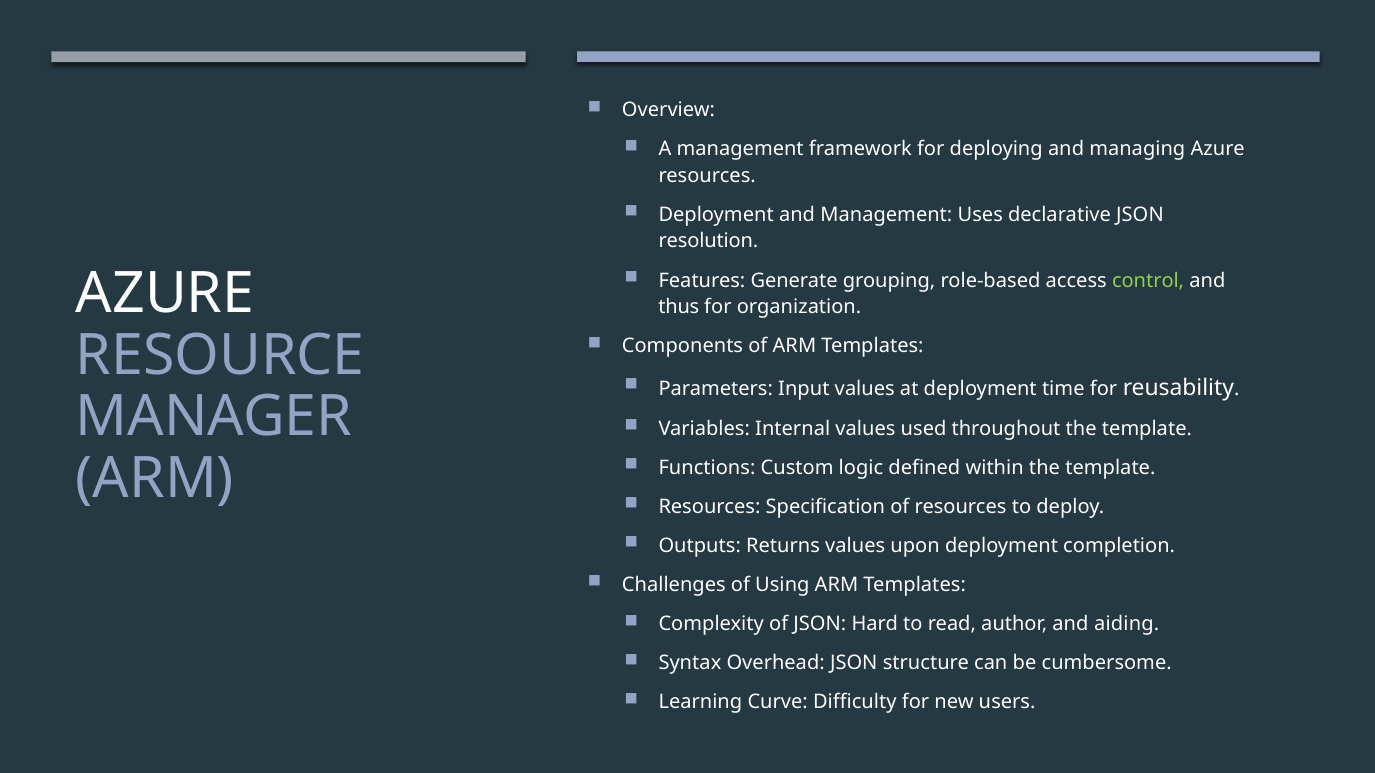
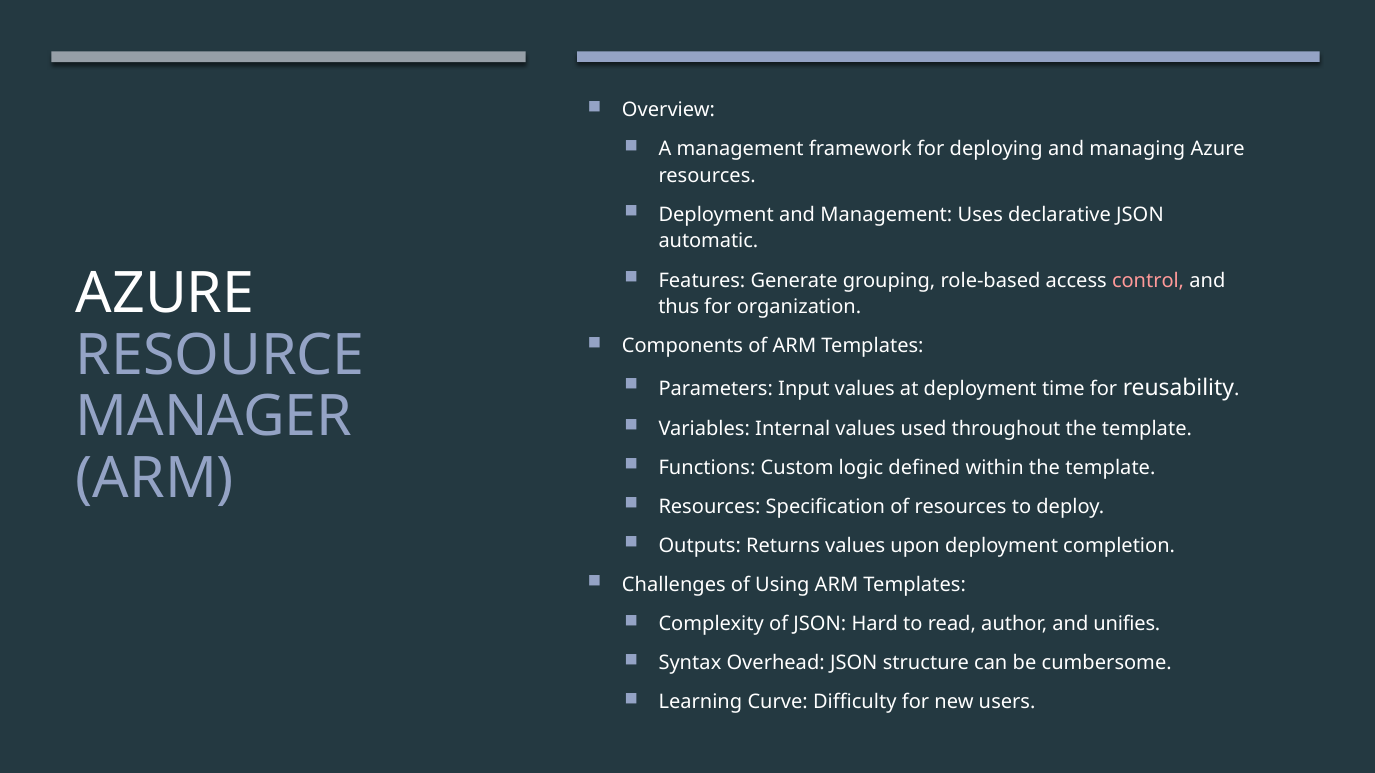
resolution: resolution -> automatic (708, 241)
control colour: light green -> pink (1148, 281)
aiding: aiding -> unifies (1127, 624)
